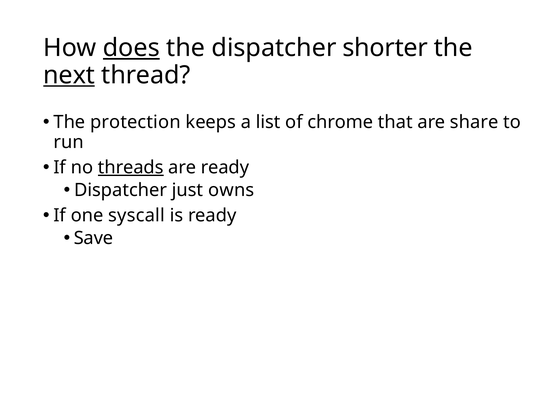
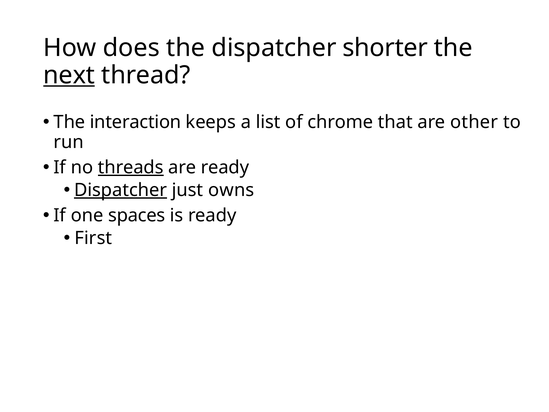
does underline: present -> none (131, 48)
protection: protection -> interaction (136, 122)
share: share -> other (474, 122)
Dispatcher underline: none -> present (121, 190)
syscall: syscall -> spaces (137, 215)
Save: Save -> First (93, 238)
